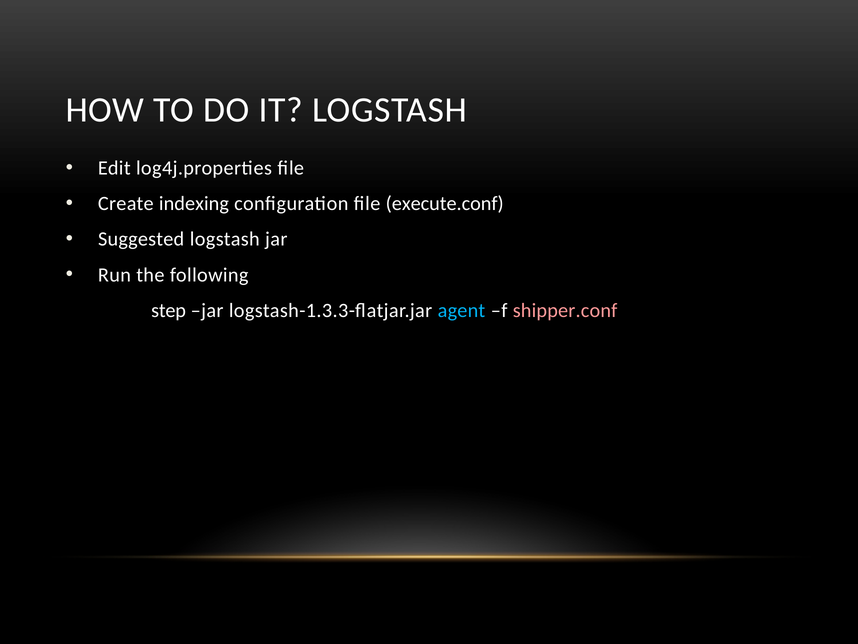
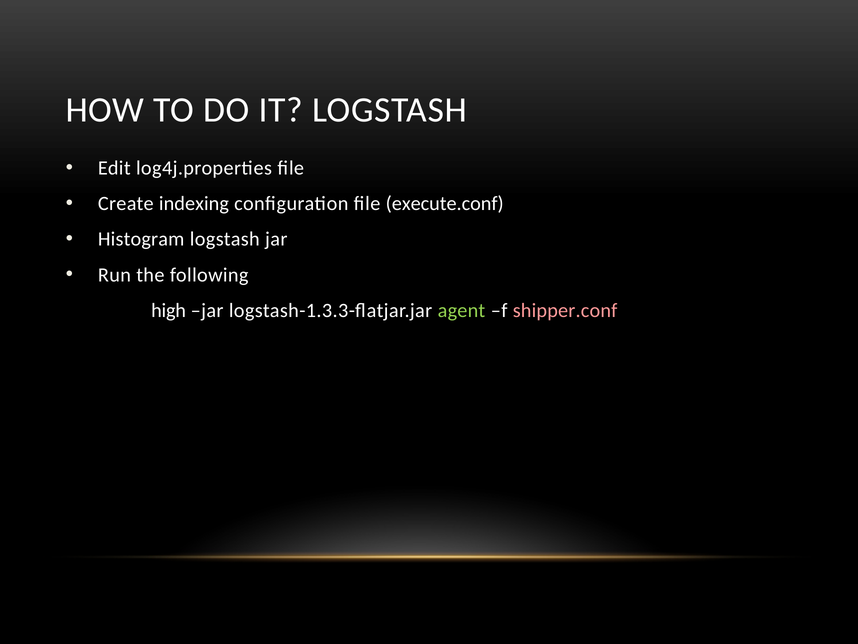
Suggested: Suggested -> Histogram (141, 239)
step: step -> high (169, 310)
agent colour: light blue -> light green (461, 310)
